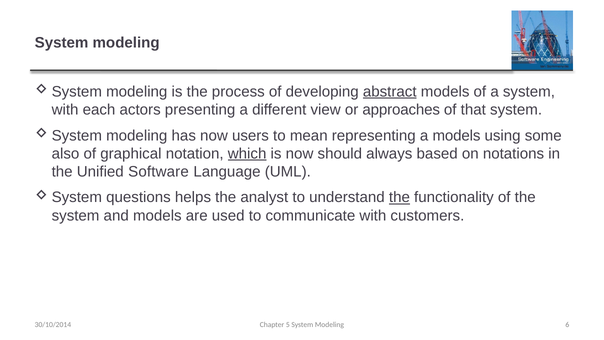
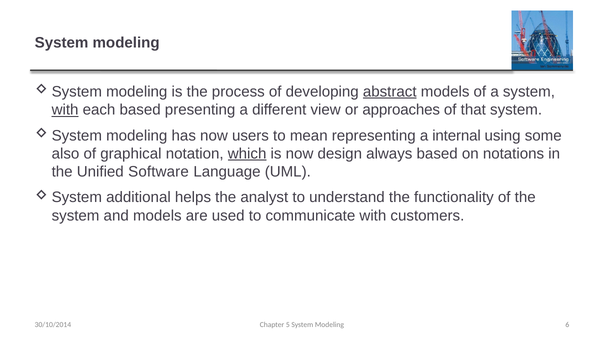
with underline: none -> present (65, 110)
each actors: actors -> based (140, 110)
a models: models -> internal (457, 135)
should: should -> design (340, 154)
questions: questions -> additional (138, 197)
the underline: present -> none (399, 197)
